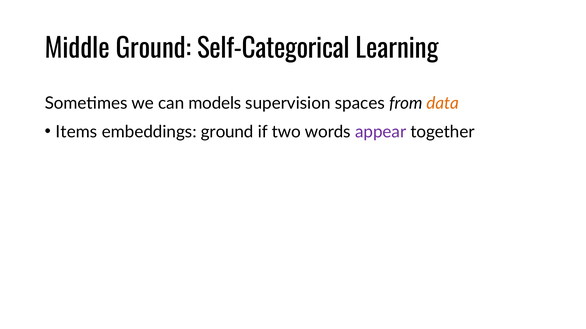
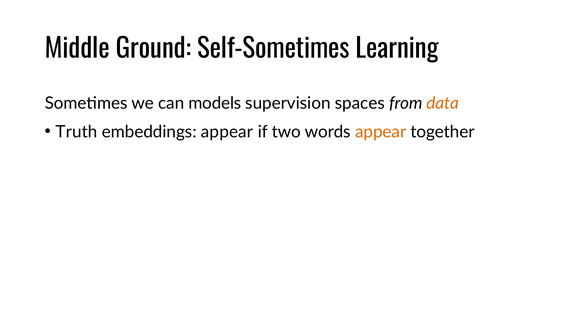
Self-Categorical: Self-Categorical -> Self-Sometimes (273, 49)
Items: Items -> Truth (77, 132)
embeddings ground: ground -> appear (227, 132)
appear colour: purple -> orange (381, 132)
